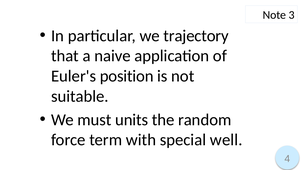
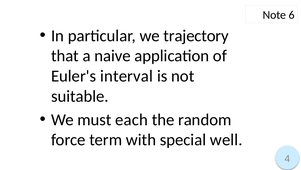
3: 3 -> 6 (292, 15)
position: position -> interval (127, 76)
units: units -> each (132, 119)
